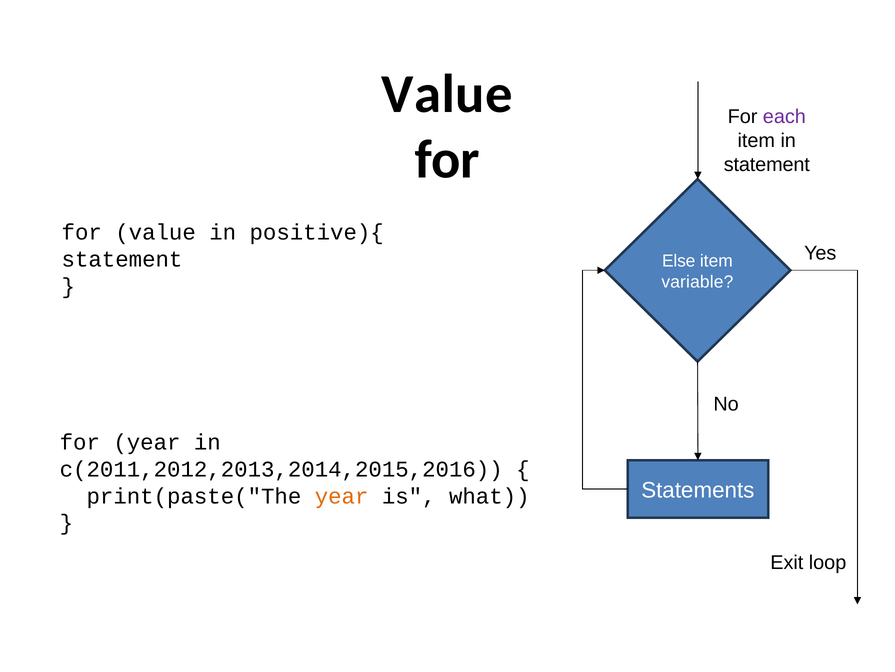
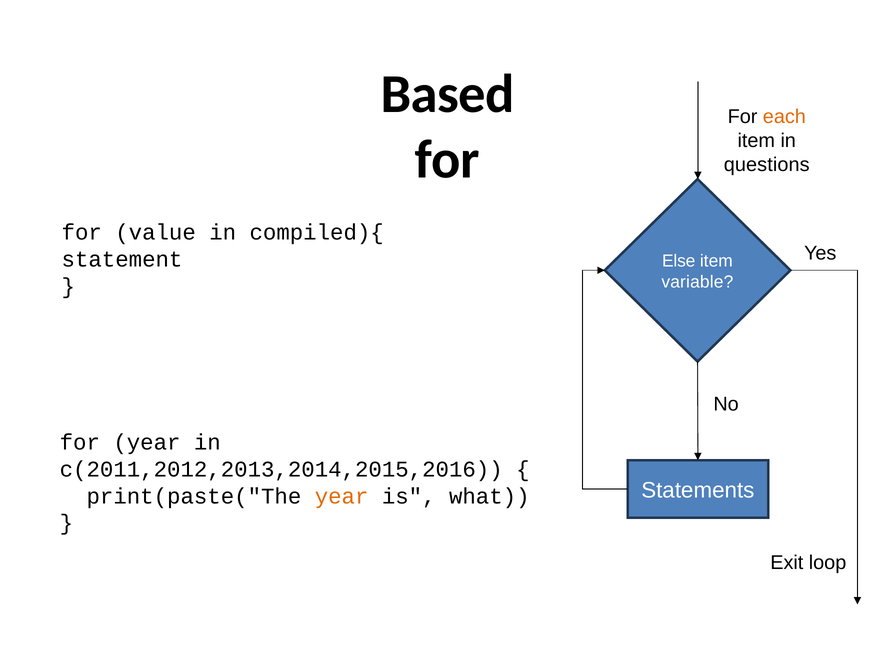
Value: Value -> Based (448, 94)
each colour: purple -> orange (784, 117)
statement: statement -> questions (767, 164)
positive){: positive){ -> compiled){ (317, 232)
